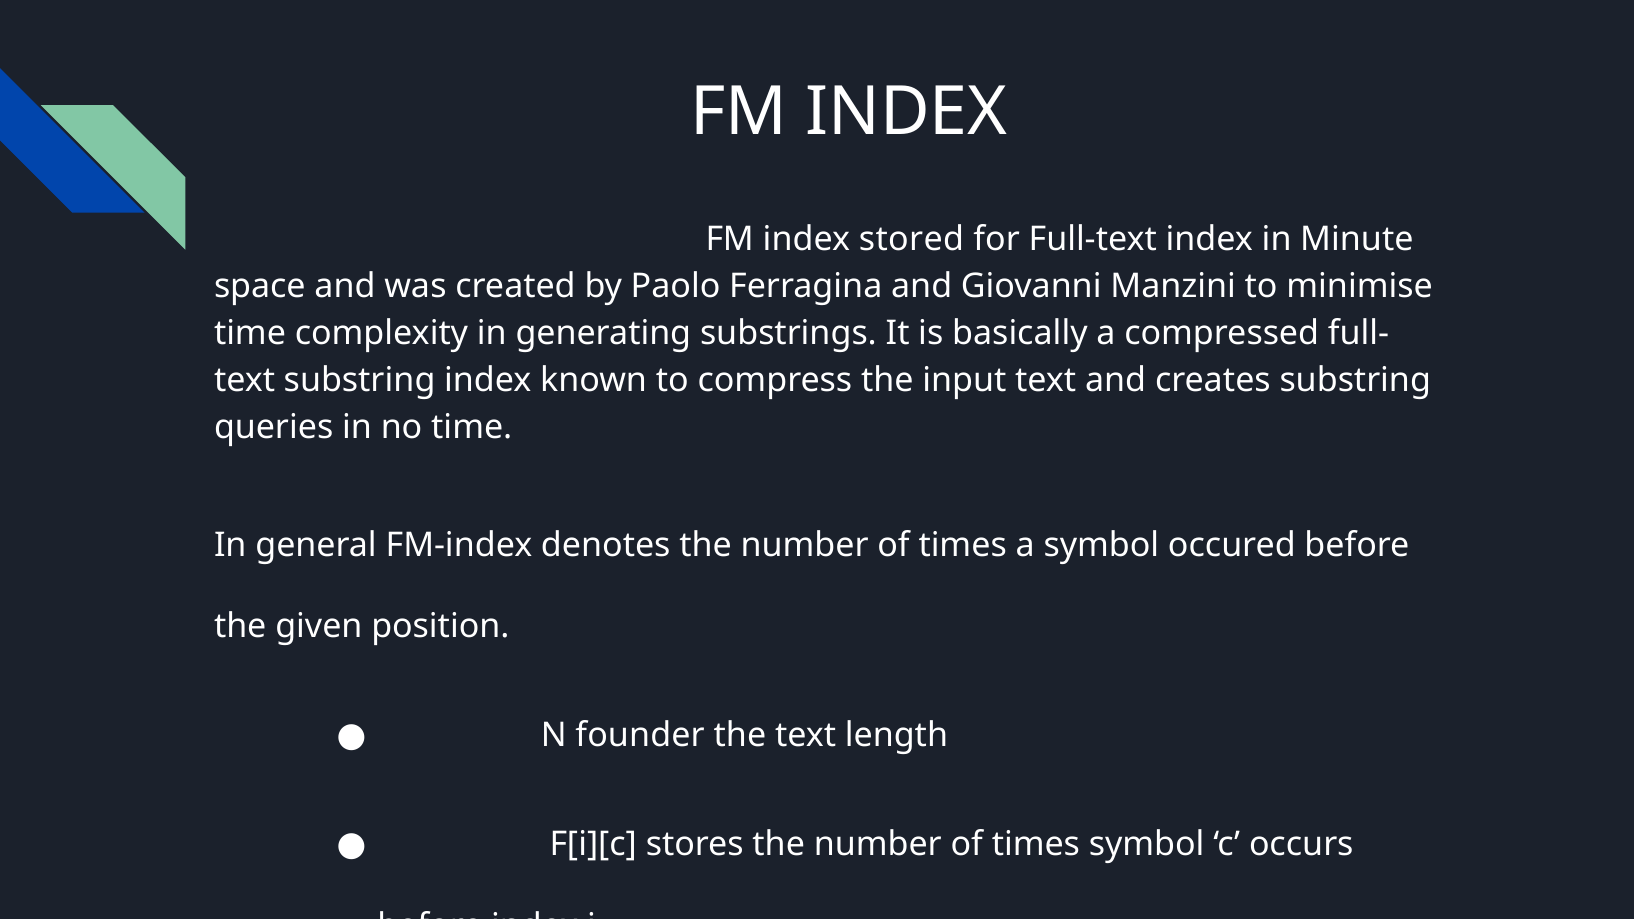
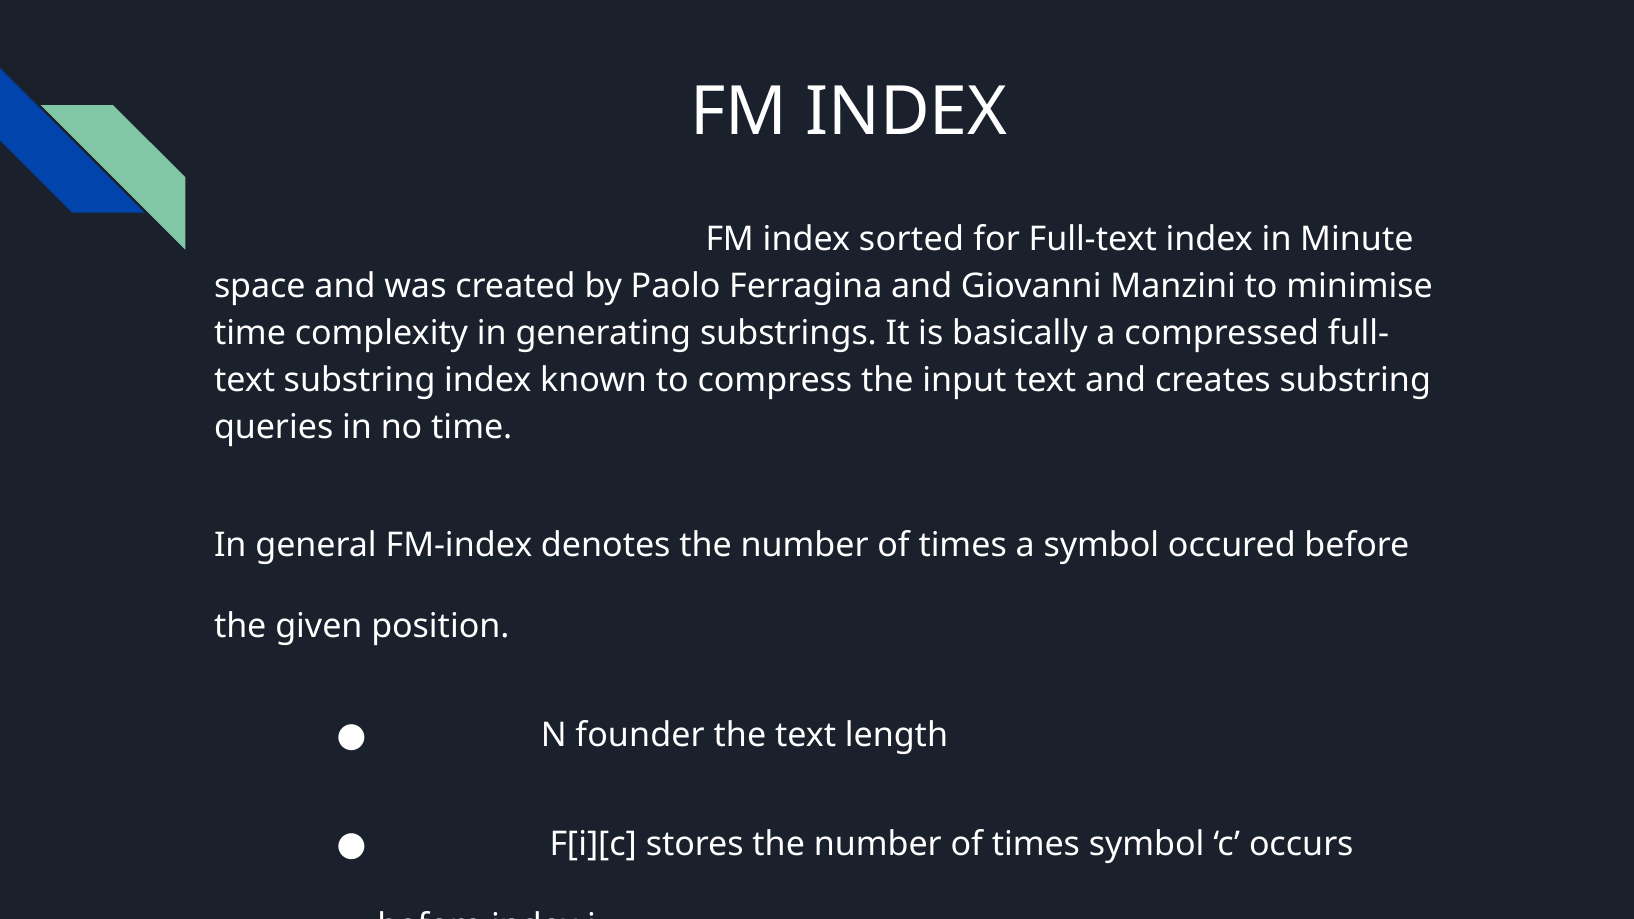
stored: stored -> sorted (912, 239)
